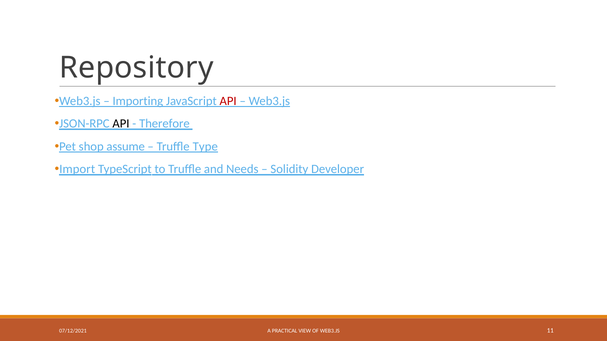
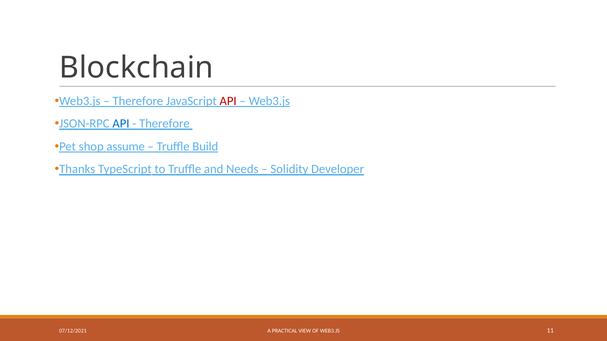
Repository: Repository -> Blockchain (136, 68)
Importing: Importing -> Therefore (138, 101)
API colour: black -> blue (121, 124)
Type: Type -> Build (205, 147)
Import: Import -> Thanks (77, 170)
